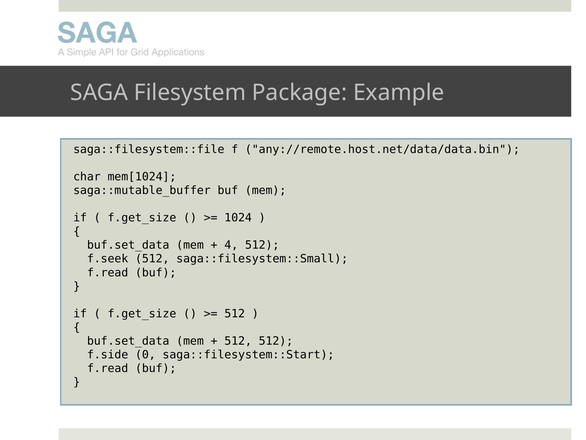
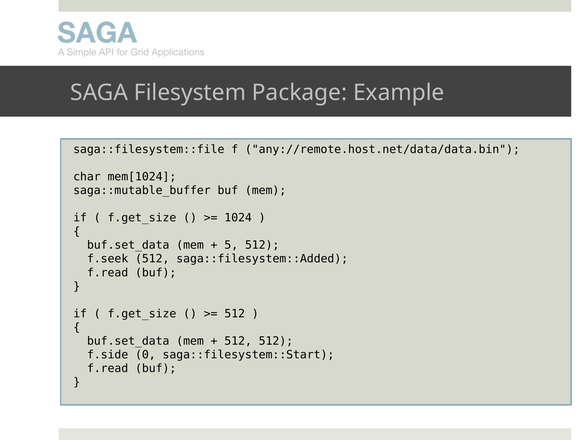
4: 4 -> 5 (231, 245)
saga::filesystem::Small: saga::filesystem::Small -> saga::filesystem::Added (262, 259)
